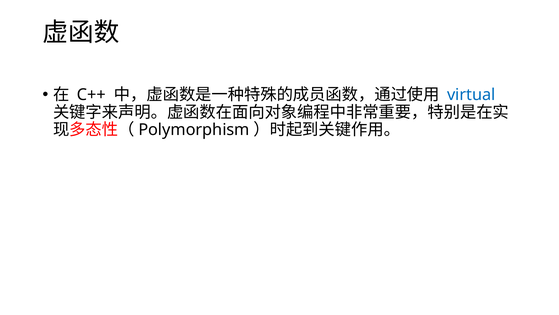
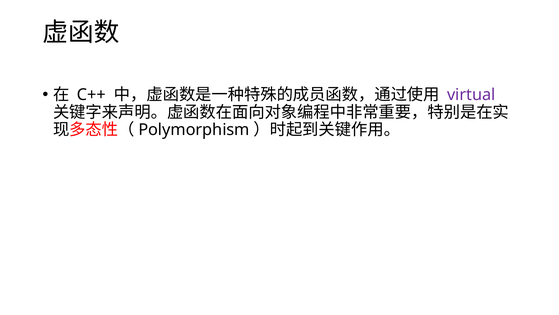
virtual colour: blue -> purple (471, 94)
